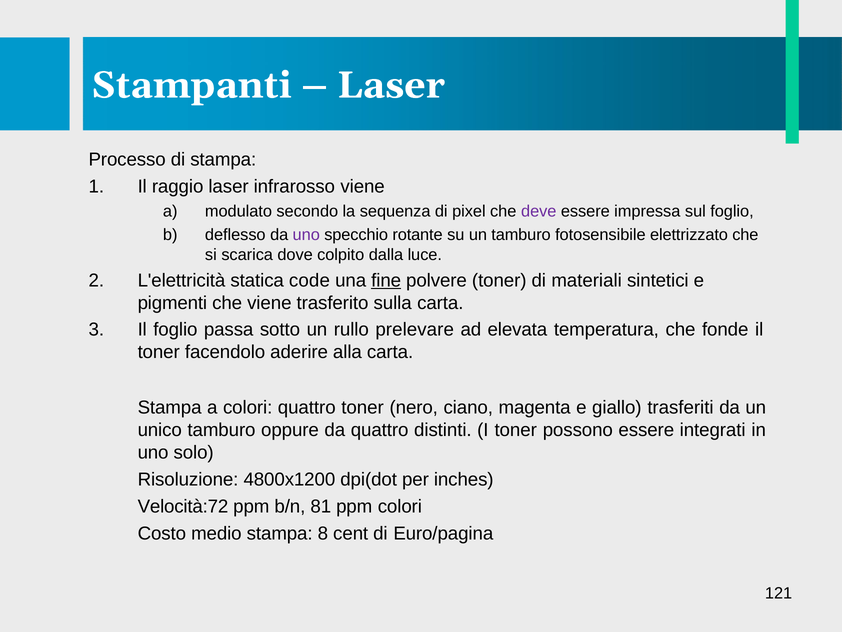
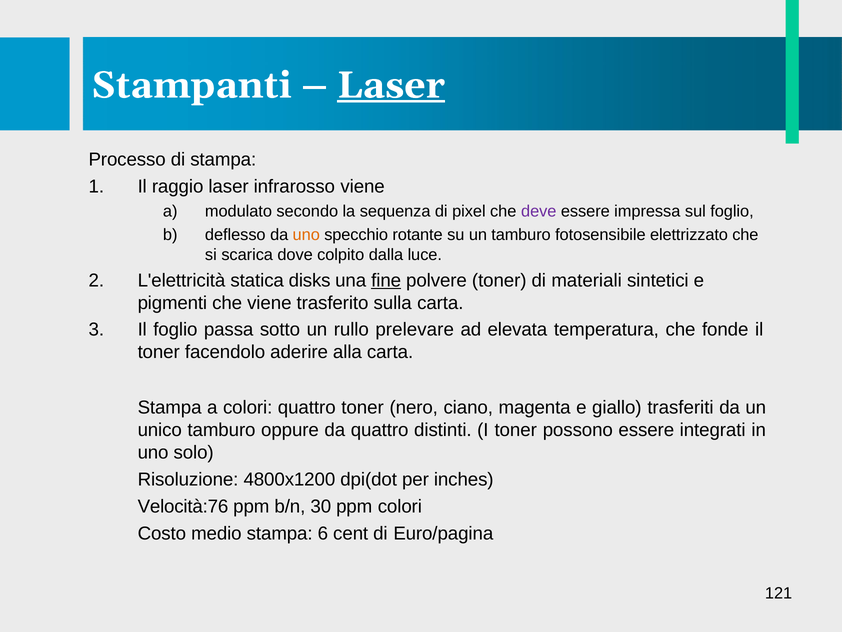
Laser underline: none -> present (391, 85)
uno colour: purple -> orange (306, 235)
code: code -> disks (310, 280)
Velocità:72: Velocità:72 -> Velocità:76 (183, 506)
81: 81 -> 30 (321, 506)
8: 8 -> 6 (323, 533)
